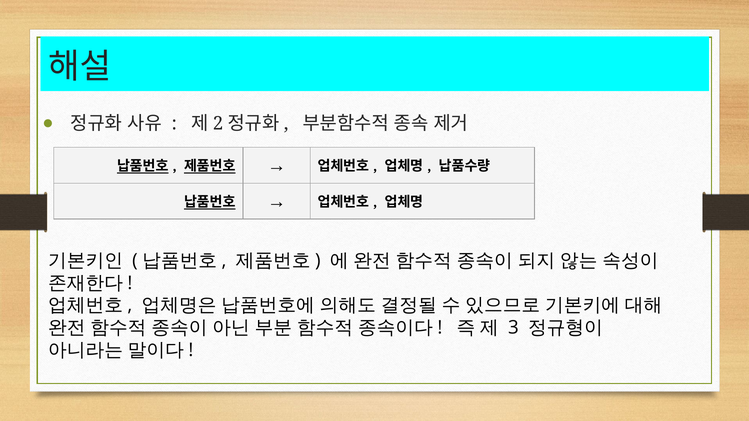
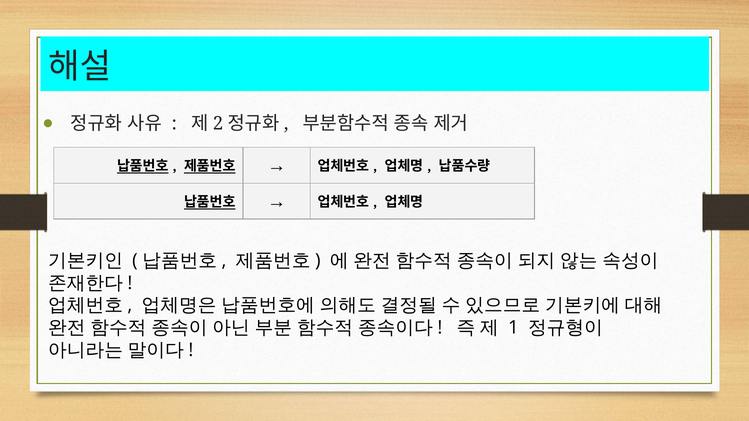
3: 3 -> 1 (513, 328)
